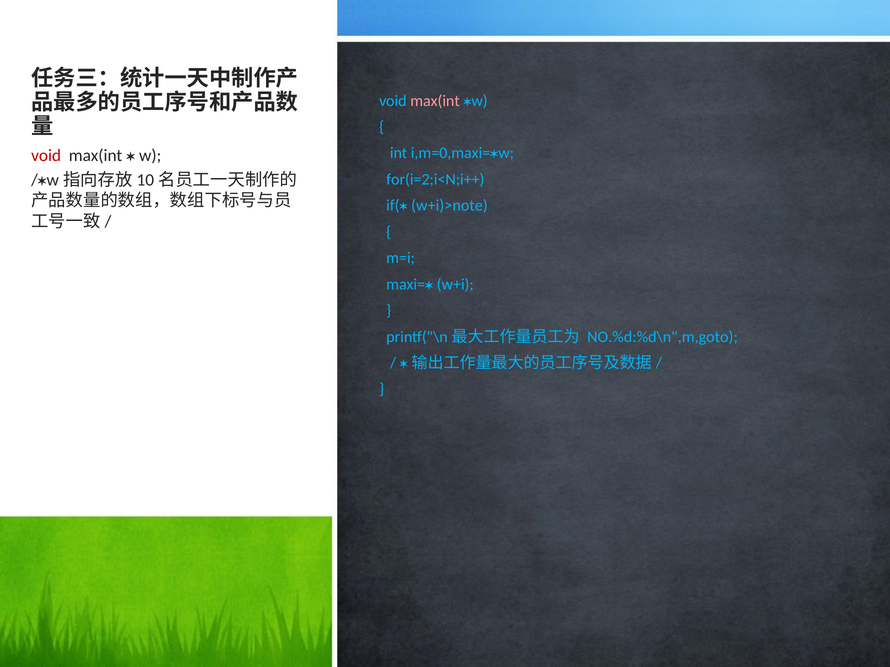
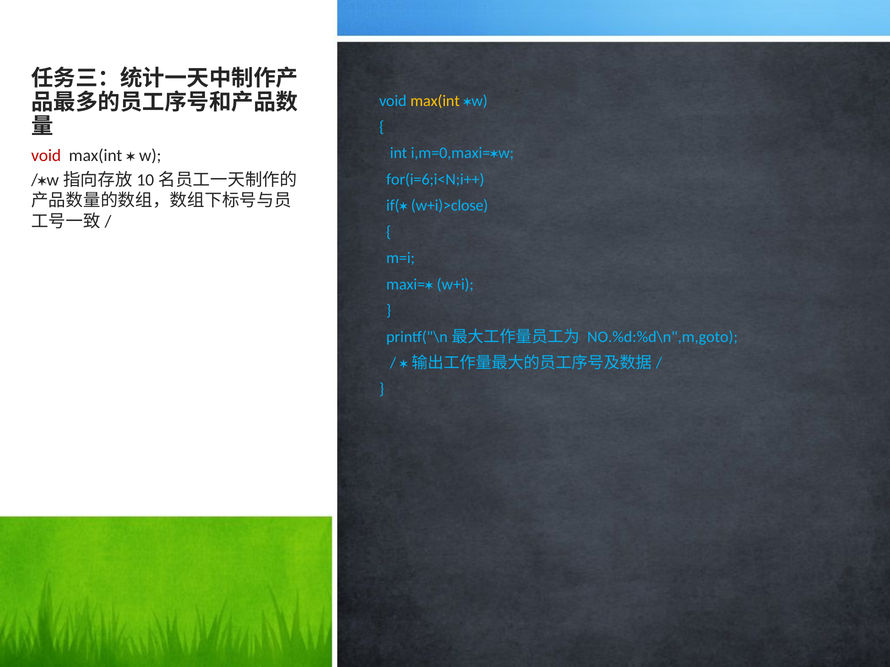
max(int colour: pink -> yellow (435, 101)
for(i=2;i<N;i++: for(i=2;i<N;i++ -> for(i=6;i<N;i++ (435, 180)
w+i)>note: w+i)>note -> w+i)>close (450, 206)
